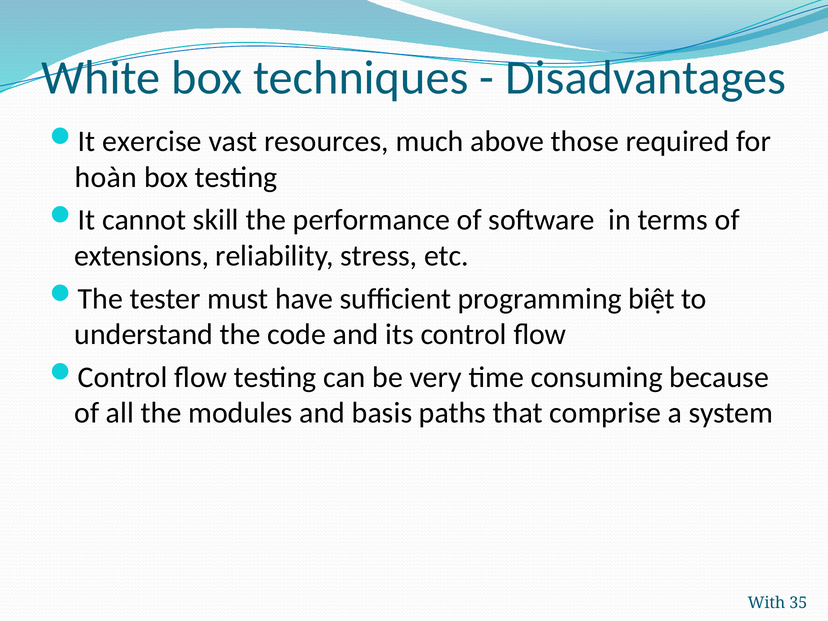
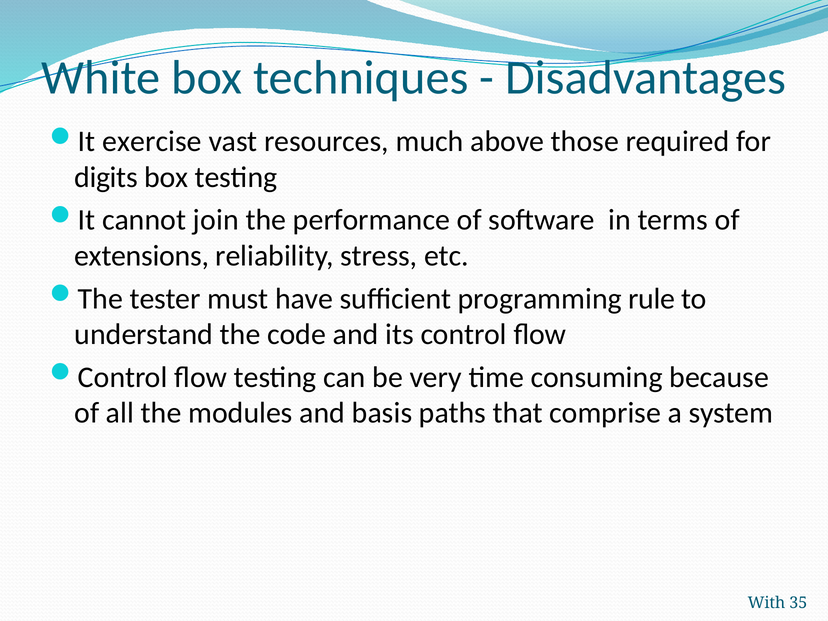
hoàn: hoàn -> digits (106, 177)
skill: skill -> join (216, 220)
biệt: biệt -> rule (652, 299)
